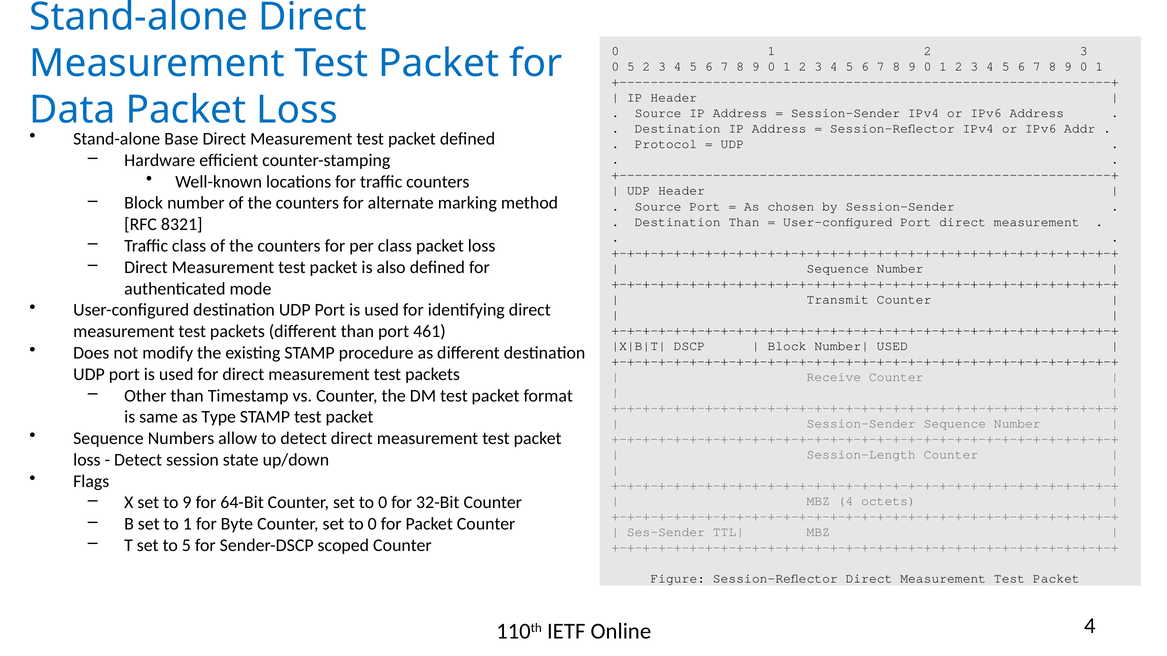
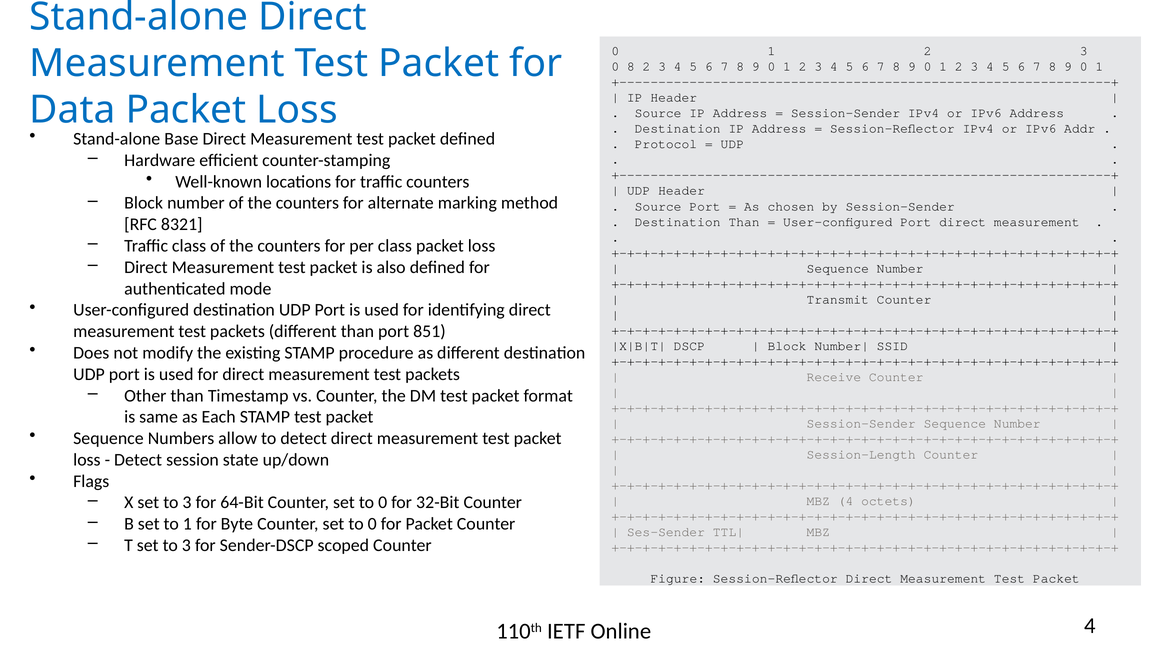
0 5: 5 -> 8 (631, 67)
461: 461 -> 851 (429, 332)
USED: USED -> SSID (892, 346)
Type: Type -> Each (219, 417)
X set to 9: 9 -> 3 (187, 503)
T set to 5: 5 -> 3 (186, 546)
